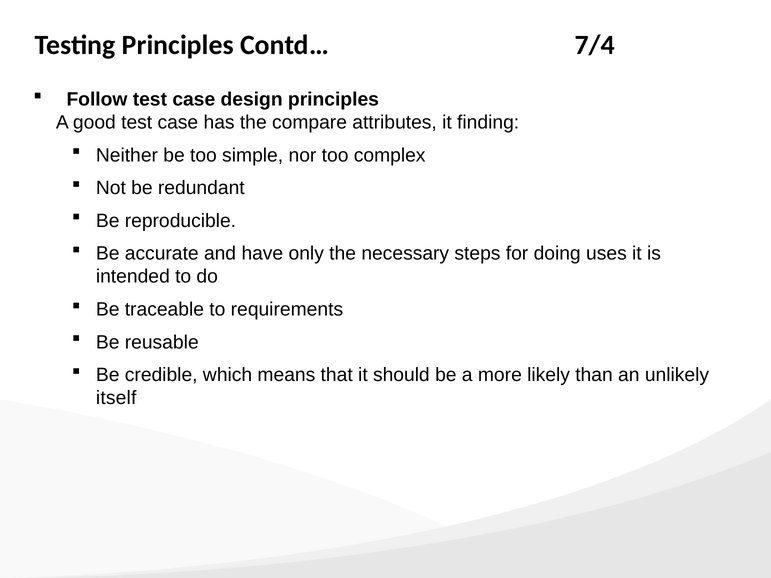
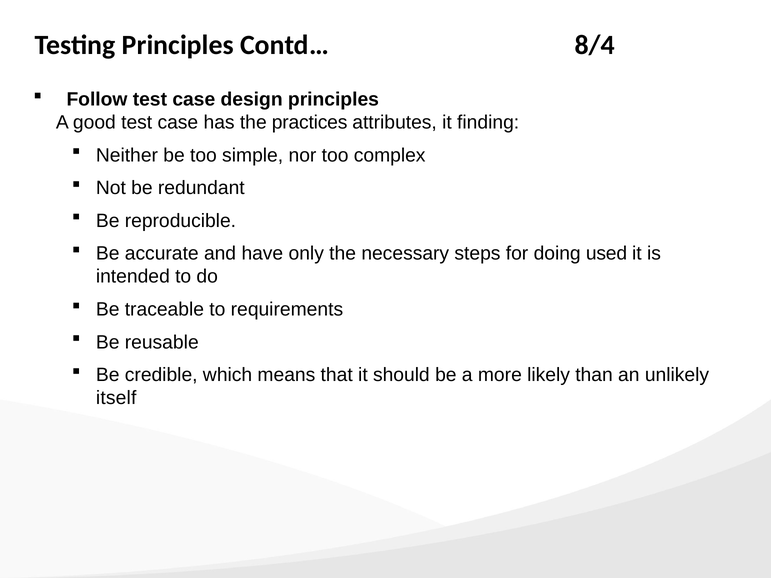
7/4: 7/4 -> 8/4 (595, 45)
compare: compare -> practices (310, 122)
uses: uses -> used (607, 254)
